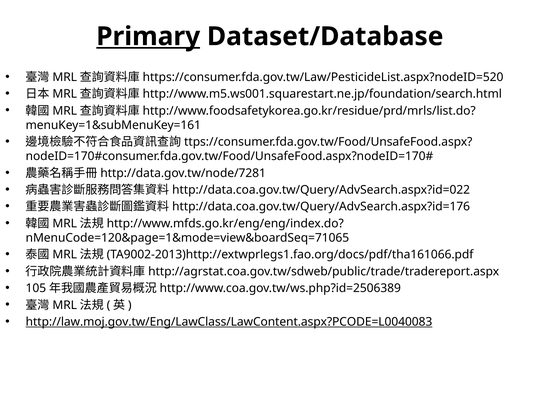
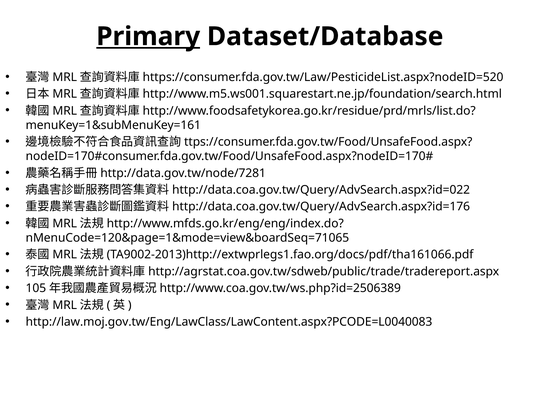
http://law.moj.gov.tw/Eng/LawClass/LawContent.aspx?PCODE=L0040083 underline: present -> none (229, 322)
